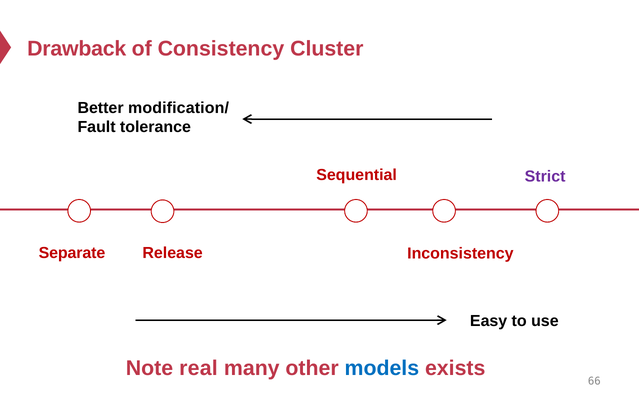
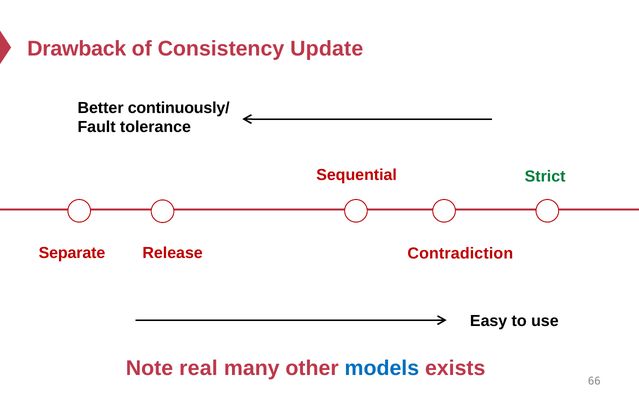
Cluster: Cluster -> Update (327, 49)
modification/: modification/ -> continuously/ (179, 108)
Strict colour: purple -> green (545, 176)
Inconsistency: Inconsistency -> Contradiction (460, 254)
